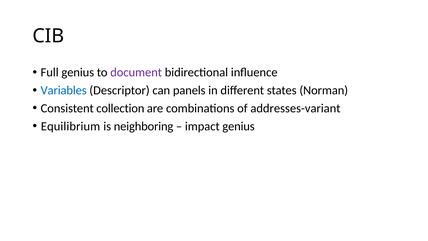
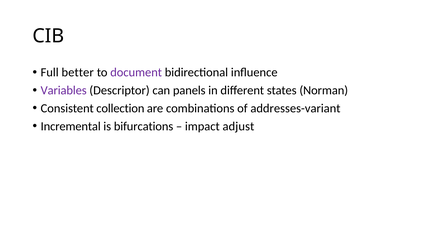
Full genius: genius -> better (78, 72)
Variables colour: blue -> purple (64, 90)
Equilibrium: Equilibrium -> Incremental (71, 126)
neighboring: neighboring -> bifurcations (144, 126)
impact genius: genius -> adjust (238, 126)
